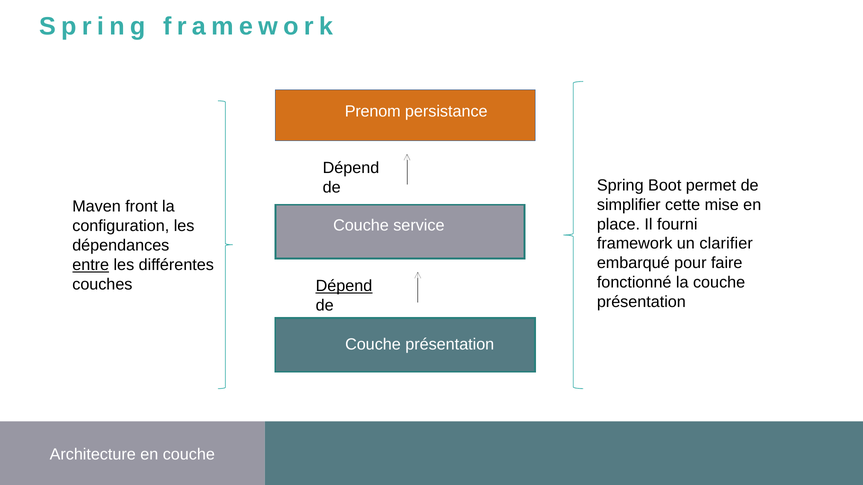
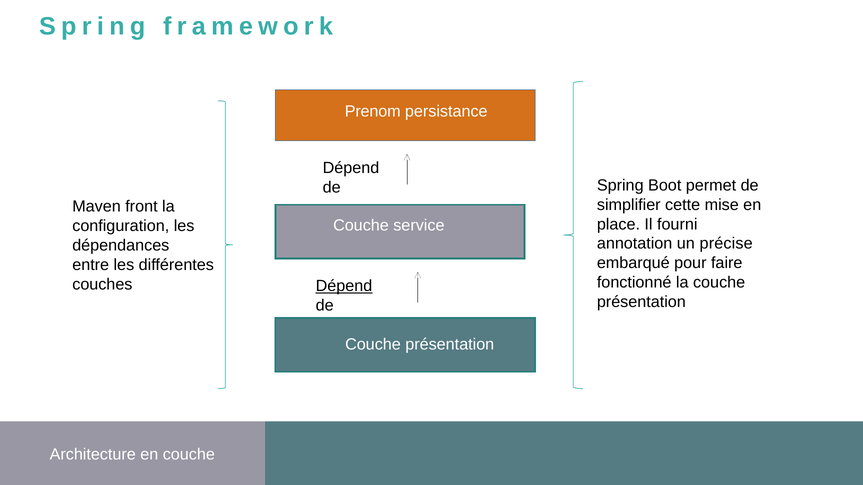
framework: framework -> annotation (635, 244)
clarifier: clarifier -> précise (726, 244)
entre underline: present -> none (91, 265)
